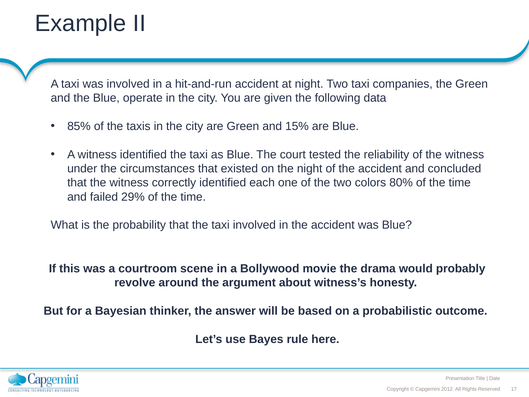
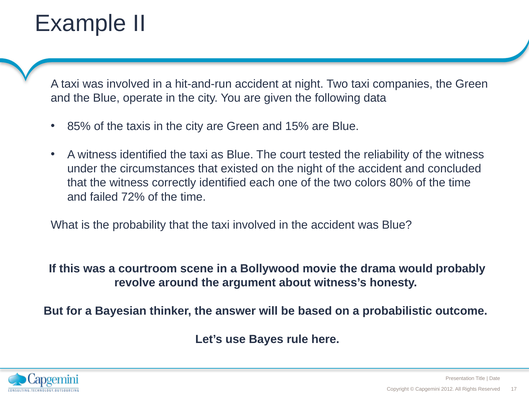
29%: 29% -> 72% (133, 197)
